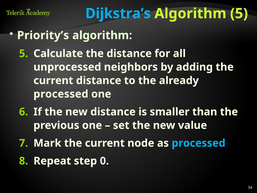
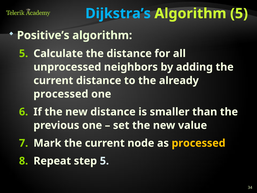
Priority’s: Priority’s -> Positive’s (43, 35)
processed colour: light blue -> yellow (199, 143)
step 0: 0 -> 5 (104, 161)
